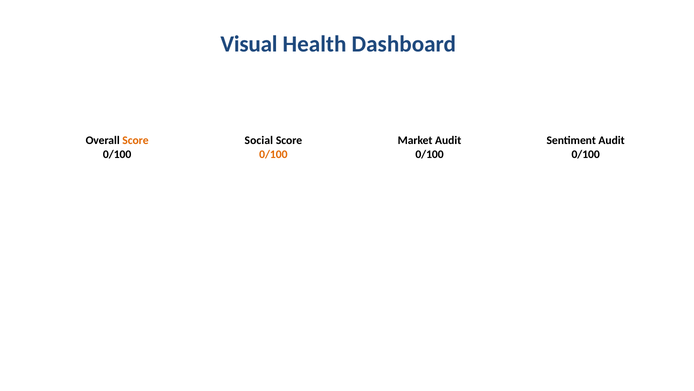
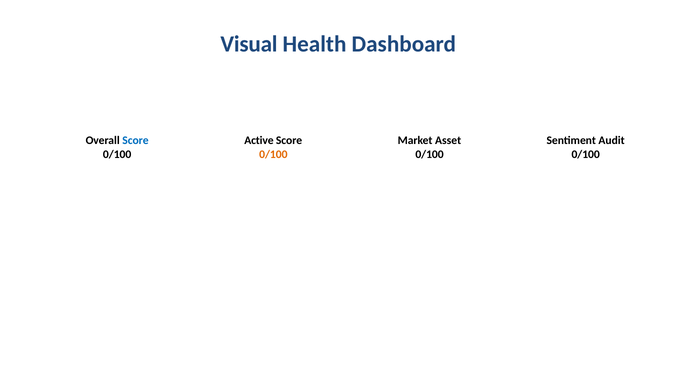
Score colour: orange -> blue (135, 140)
Social: Social -> Active (259, 140)
Market Audit: Audit -> Asset (448, 140)
